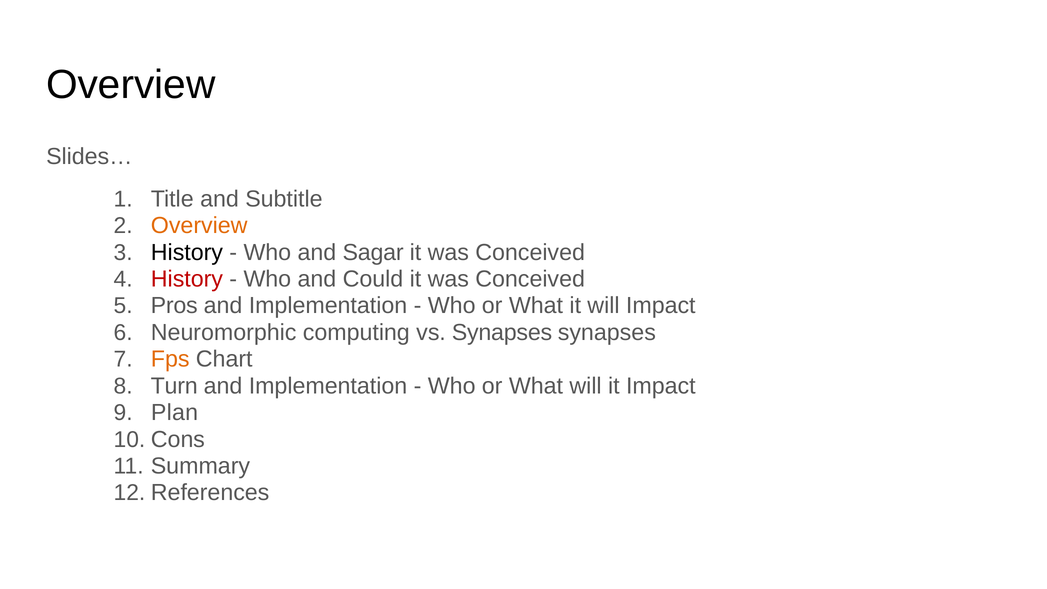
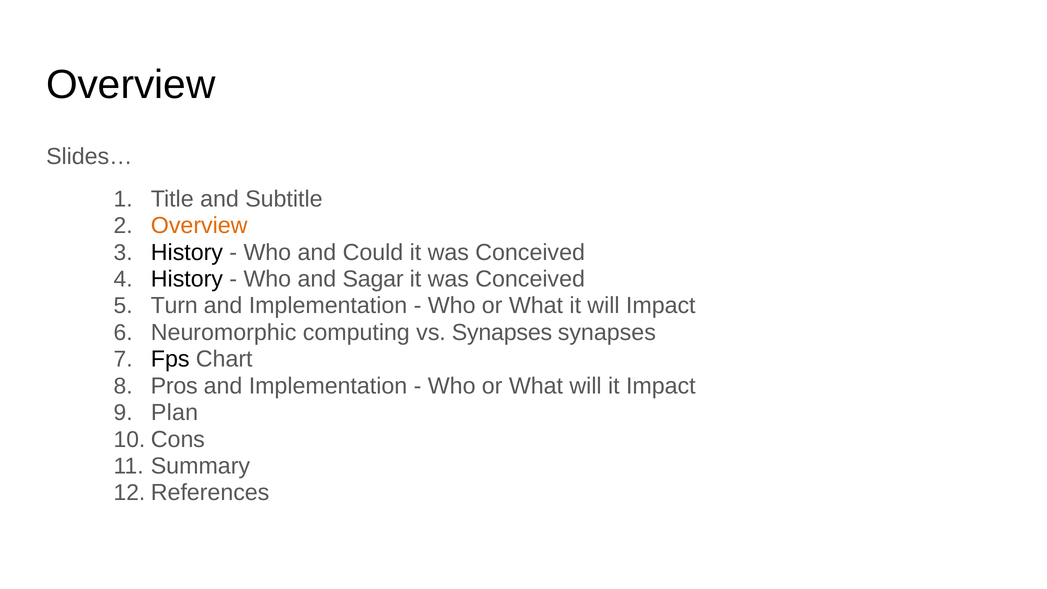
Sagar: Sagar -> Could (373, 252)
History colour: red -> black (187, 279)
Could: Could -> Sagar (373, 279)
Pros: Pros -> Turn (174, 306)
Fps colour: orange -> black (170, 359)
Turn: Turn -> Pros (174, 386)
